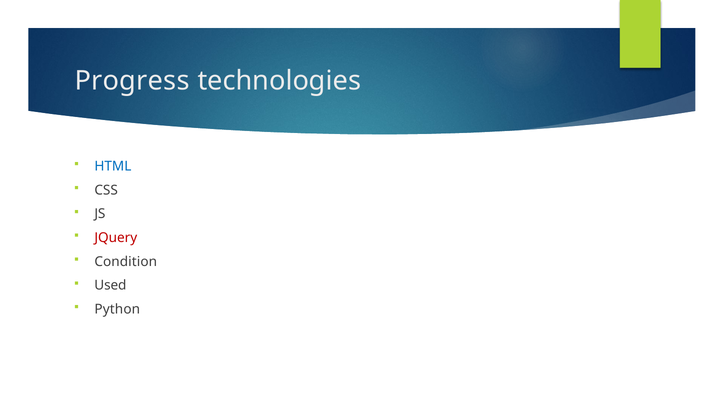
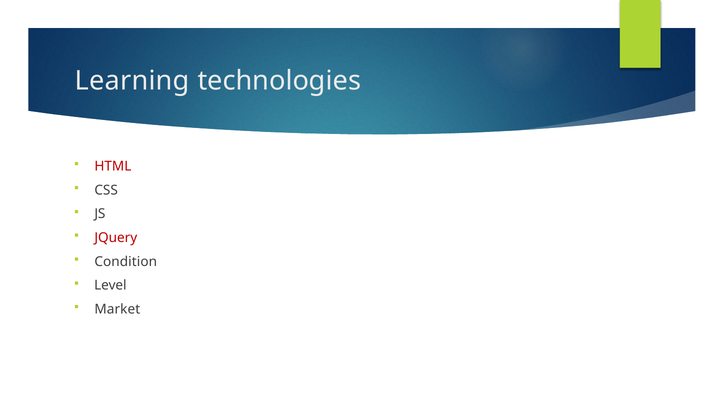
Progress: Progress -> Learning (132, 81)
HTML colour: blue -> red (113, 166)
Used: Used -> Level (110, 286)
Python: Python -> Market (117, 309)
